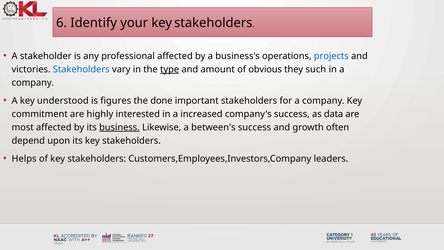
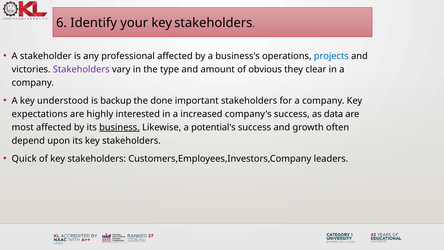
Stakeholders colour: blue -> purple (81, 69)
type underline: present -> none (170, 69)
such: such -> clear (316, 69)
figures: figures -> backup (116, 101)
commitment: commitment -> expectations (40, 114)
between's: between's -> potential's (213, 127)
Helps: Helps -> Quick (24, 158)
